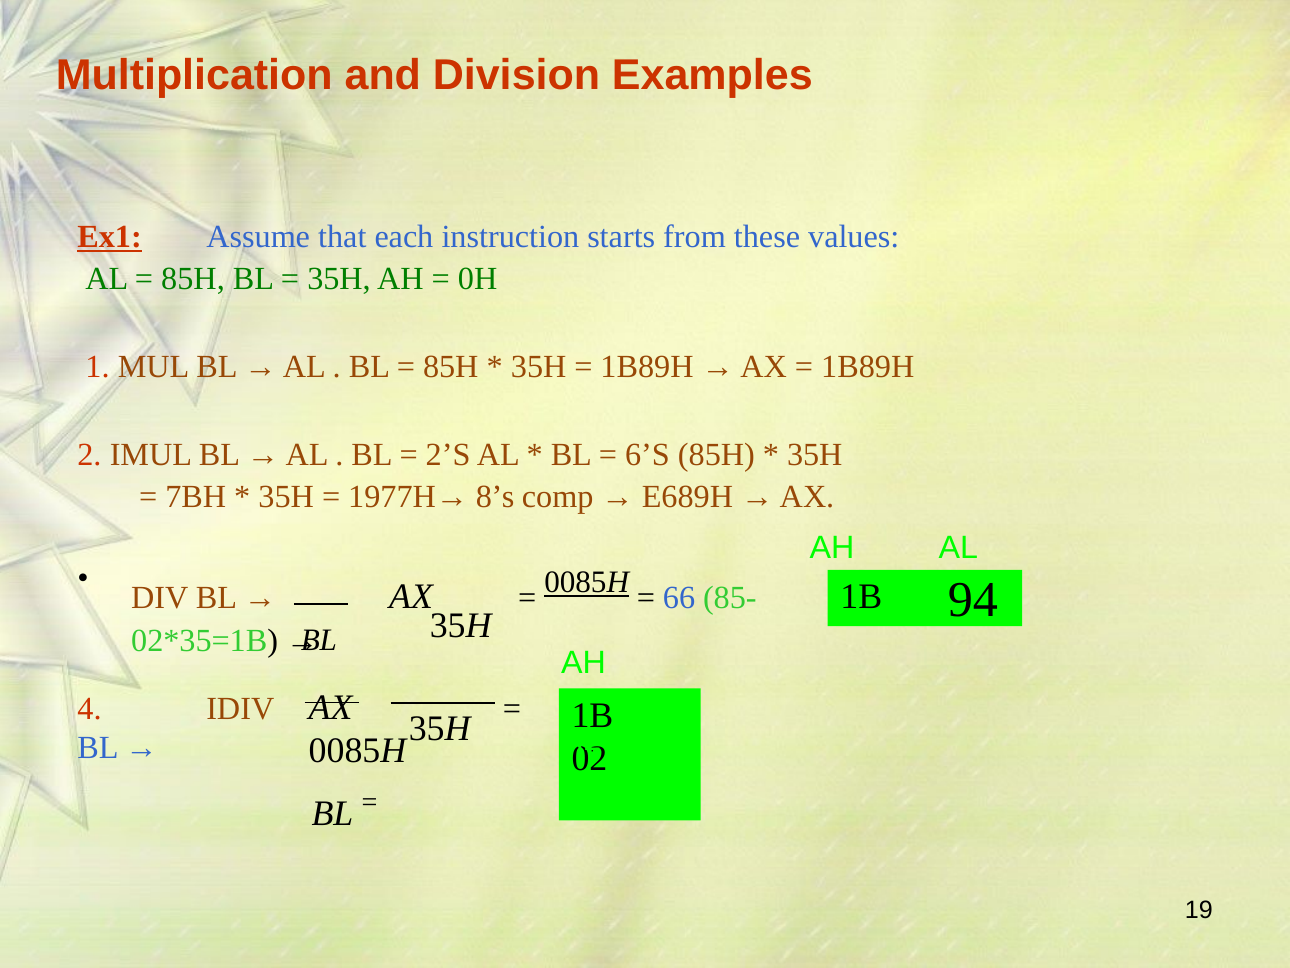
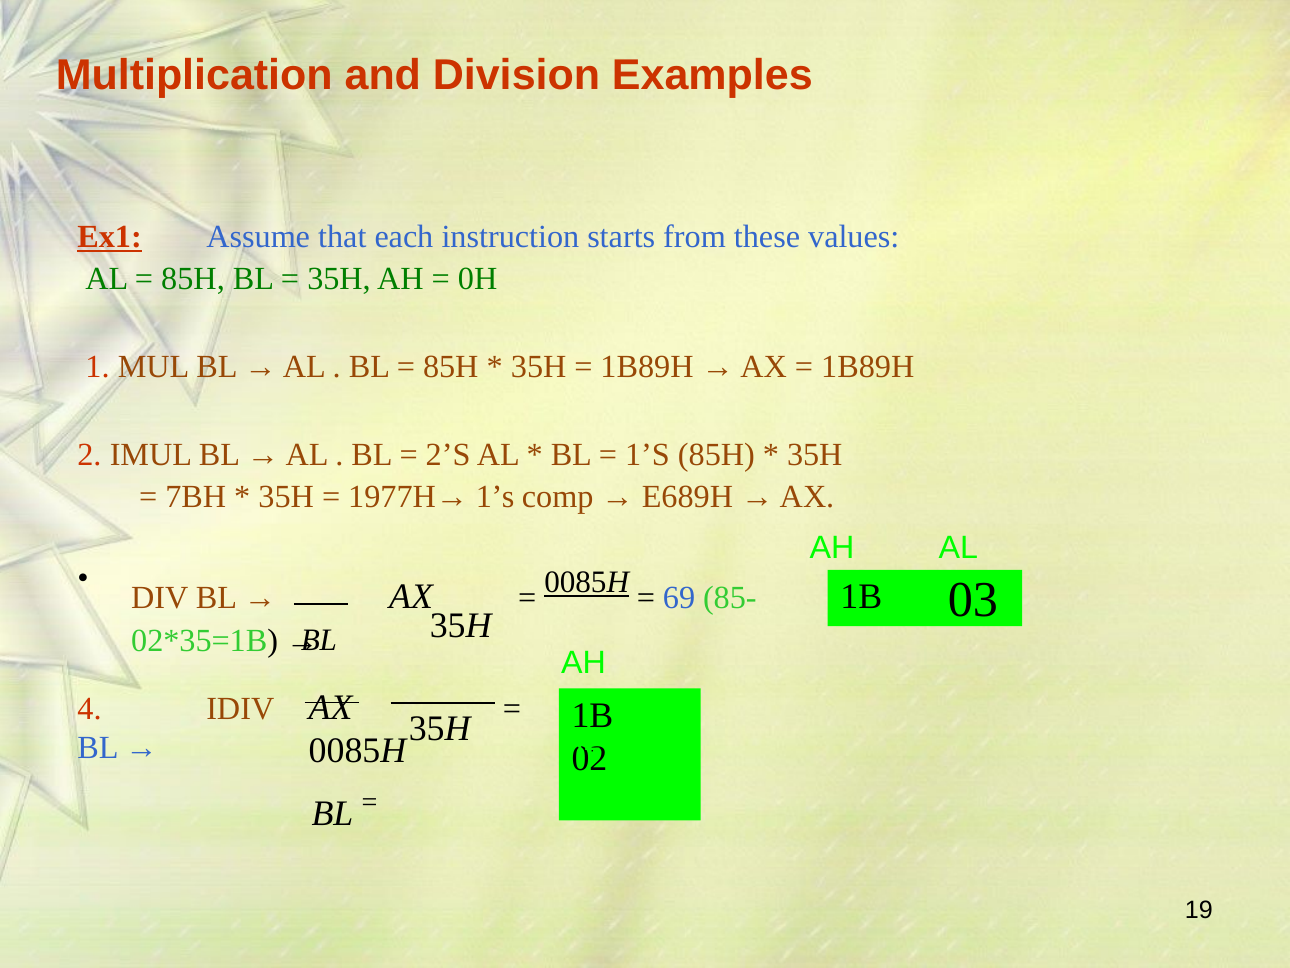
6’S: 6’S -> 1’S (648, 454)
1977H→ 8’s: 8’s -> 1’s (495, 497)
94: 94 -> 03 (973, 599)
66: 66 -> 69 (679, 597)
